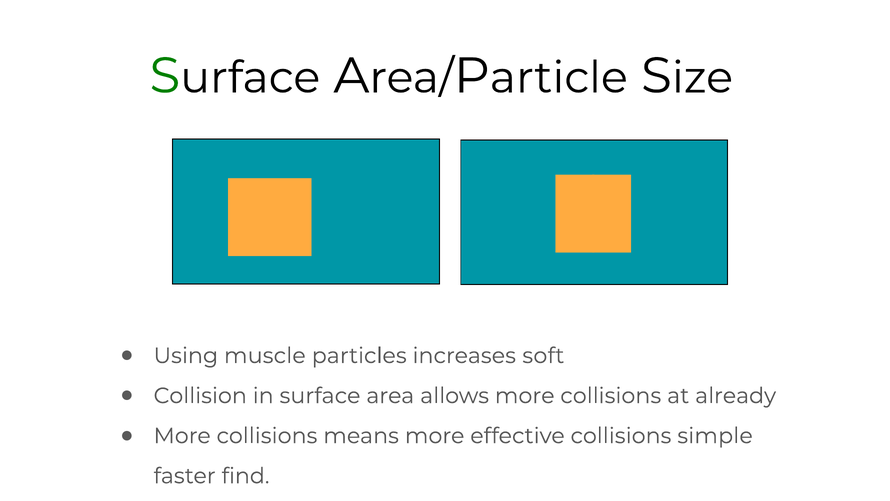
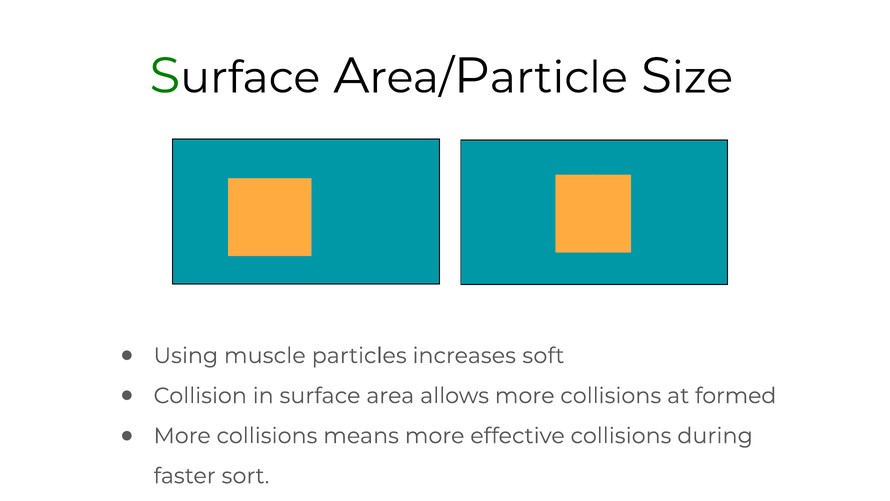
already: already -> formed (736, 396)
simple: simple -> during (715, 436)
find: find -> sort (245, 476)
